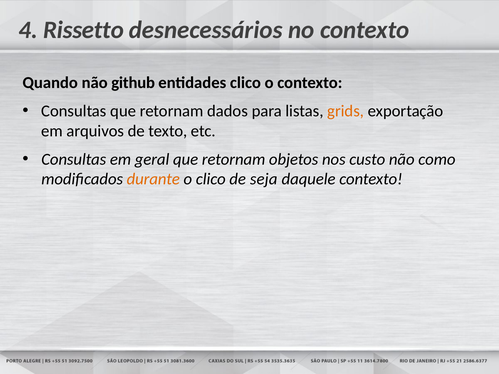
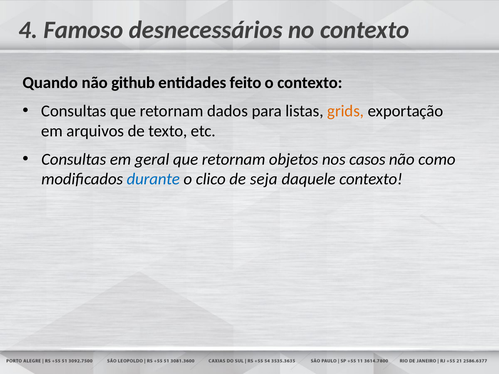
Rissetto: Rissetto -> Famoso (83, 30)
entidades clico: clico -> feito (246, 83)
custo: custo -> casos (367, 159)
durante colour: orange -> blue (153, 179)
